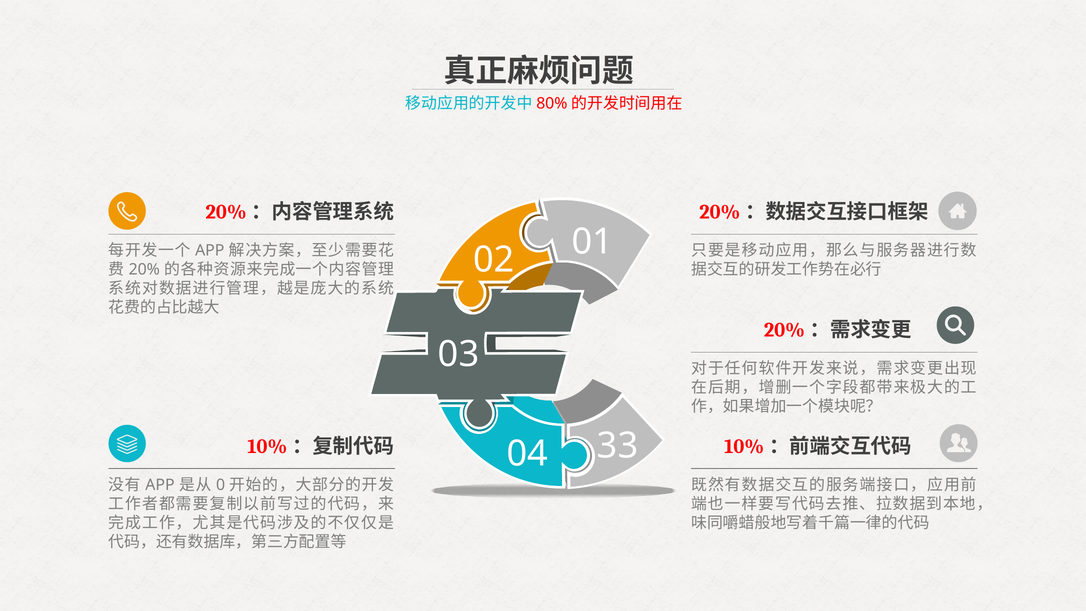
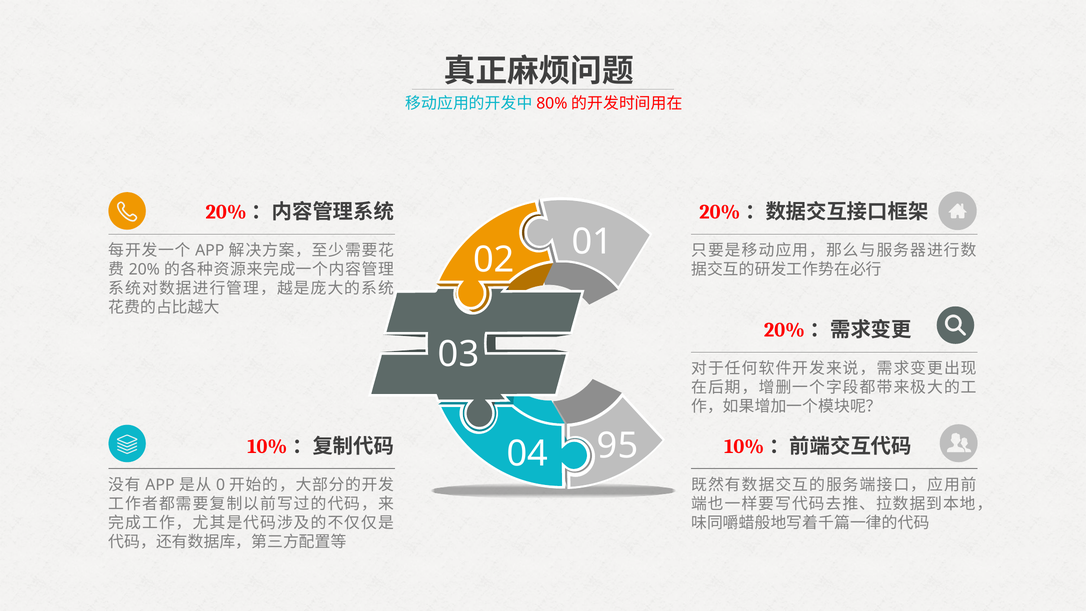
33: 33 -> 95 (618, 446)
